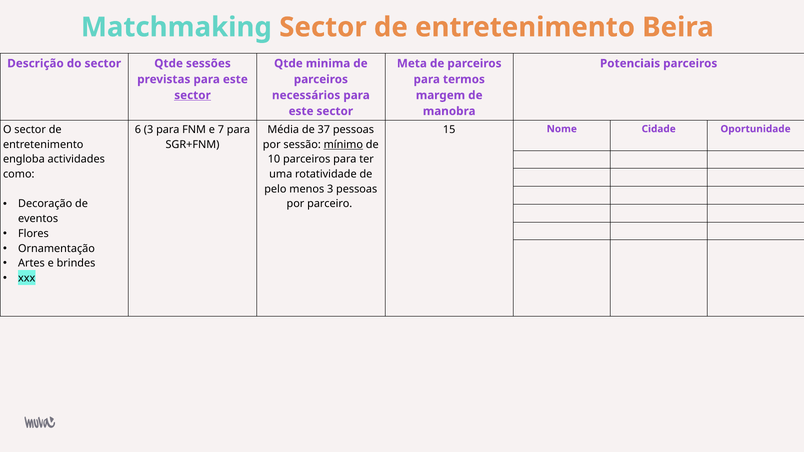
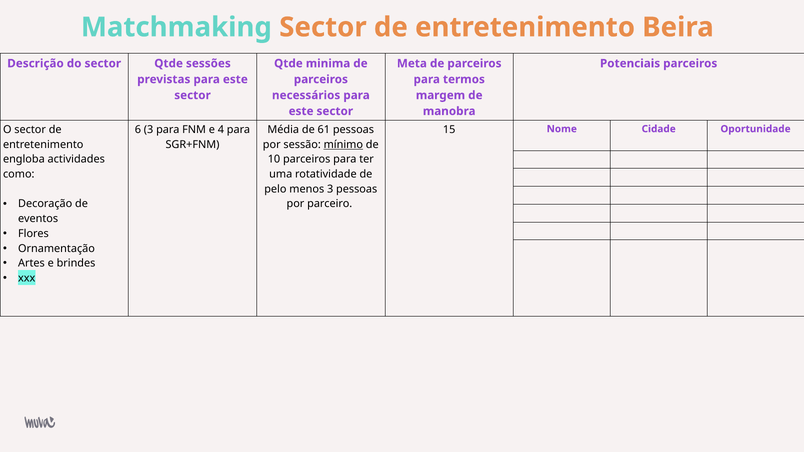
sector underline: present -> none (193, 95)
7: 7 -> 4 (221, 130)
37: 37 -> 61 (324, 130)
